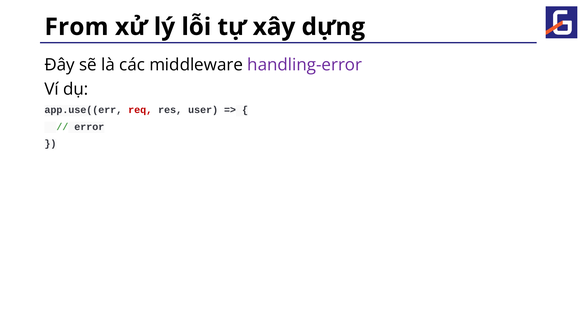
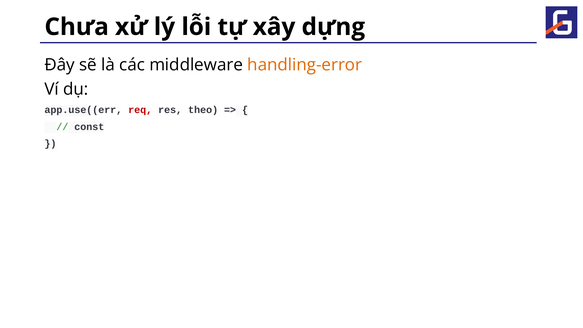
From: From -> Chưa (77, 27)
handling-error colour: purple -> orange (305, 65)
user: user -> theo (203, 110)
error: error -> const (89, 127)
